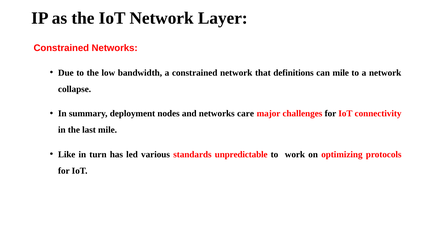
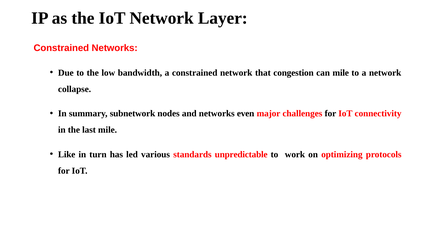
definitions: definitions -> congestion (294, 73)
deployment: deployment -> subnetwork (133, 113)
care: care -> even (246, 113)
